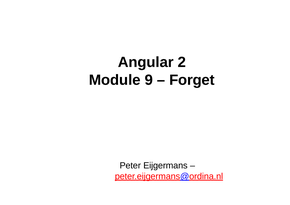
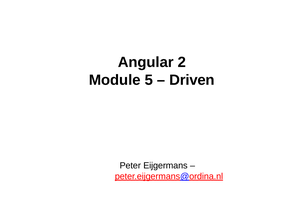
9: 9 -> 5 (149, 80)
Forget: Forget -> Driven (192, 80)
